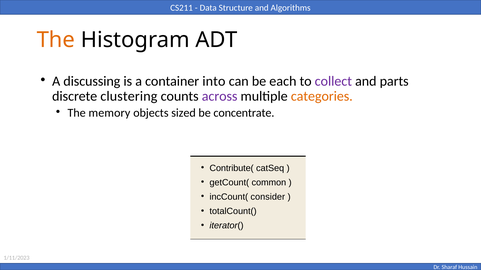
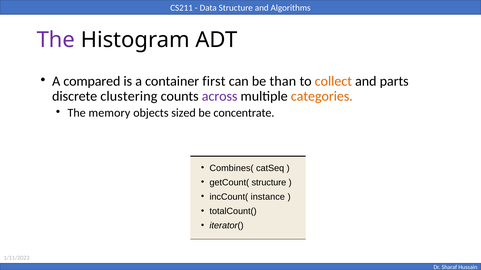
The colour: orange -> purple (56, 40)
discussing: discussing -> compared (92, 81)
into: into -> first (214, 81)
each: each -> than (283, 81)
collect colour: purple -> orange (333, 81)
Contribute(: Contribute( -> Combines( (232, 168)
getCount( common: common -> structure (269, 183)
consider: consider -> instance (268, 197)
